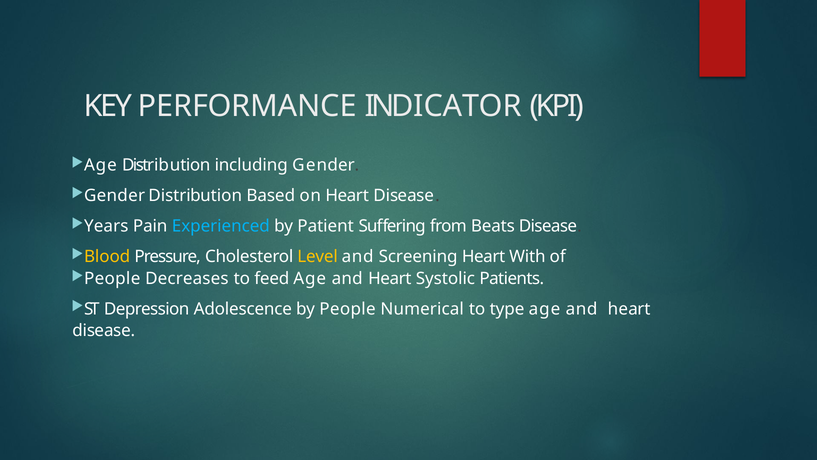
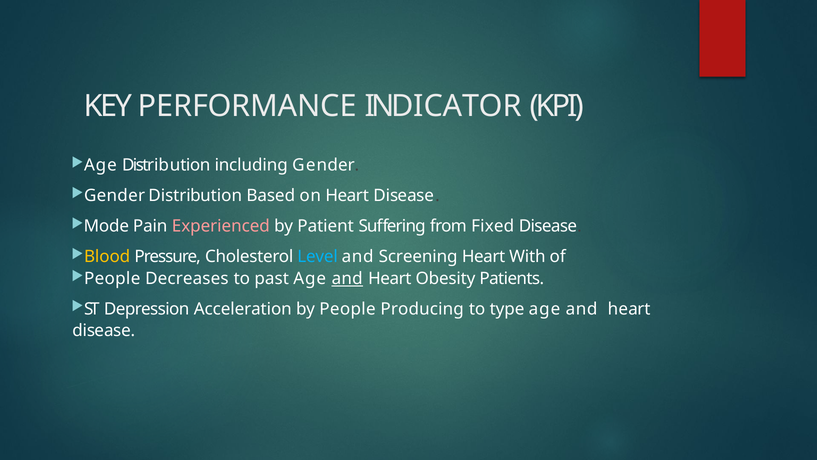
Years: Years -> Mode (106, 226)
Experienced colour: light blue -> pink (221, 226)
Beats: Beats -> Fixed (493, 226)
Level colour: yellow -> light blue (318, 256)
feed: feed -> past (272, 278)
and underline: none -> present (347, 278)
Systolic: Systolic -> Obesity (445, 278)
Adolescence: Adolescence -> Acceleration (243, 309)
Numerical: Numerical -> Producing (422, 309)
